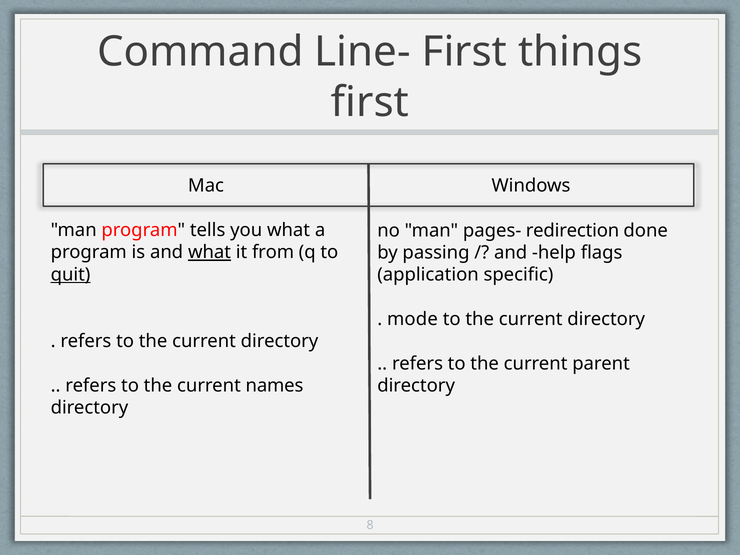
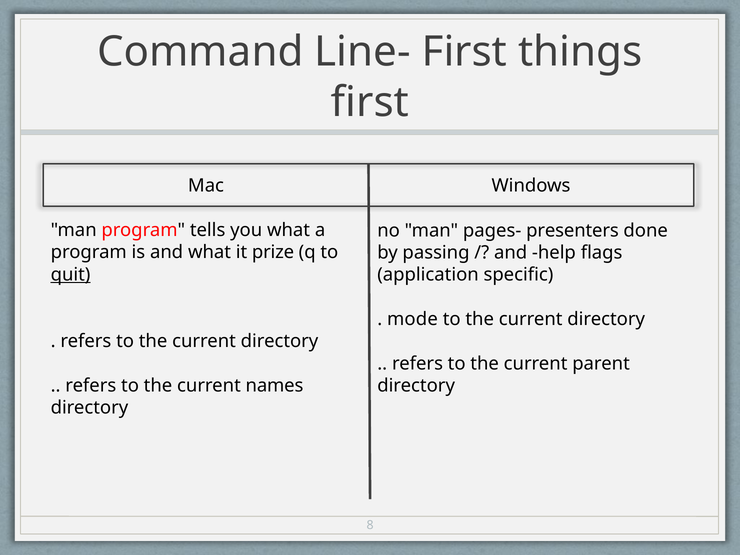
redirection: redirection -> presenters (572, 230)
what underline: present -> none (209, 252)
from: from -> prize (273, 252)
